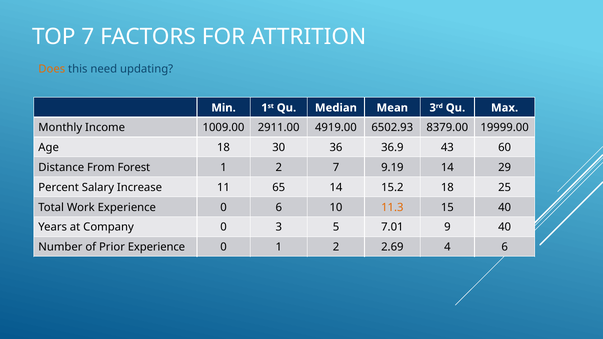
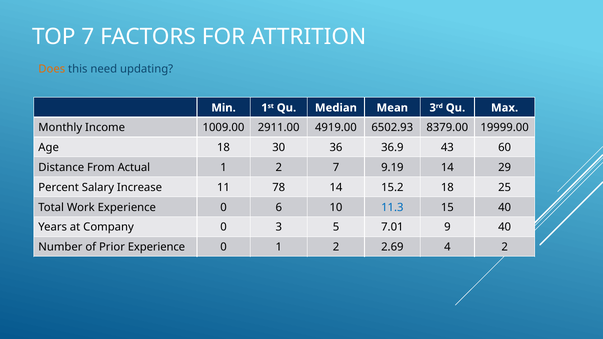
Forest: Forest -> Actual (134, 168)
65: 65 -> 78 (279, 188)
11.3 colour: orange -> blue (392, 207)
4 6: 6 -> 2 (505, 247)
